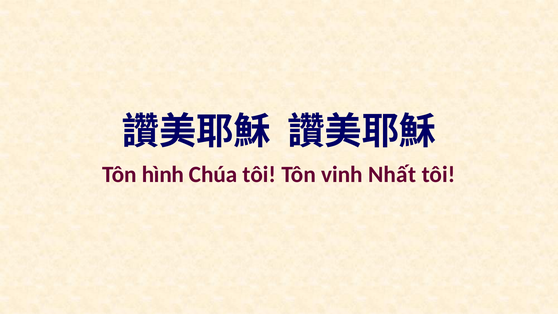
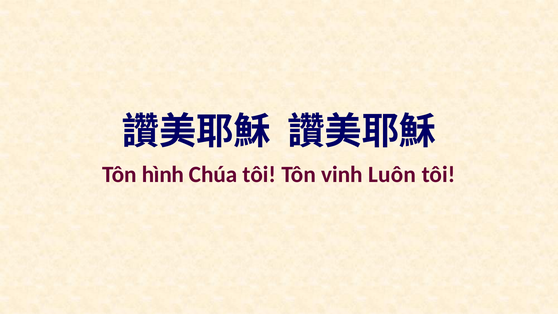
Nhất: Nhất -> Luôn (392, 174)
